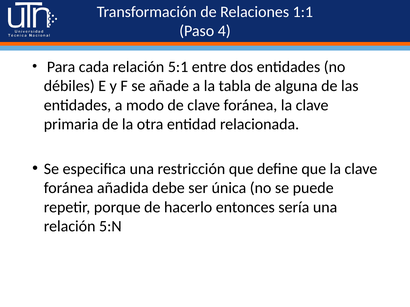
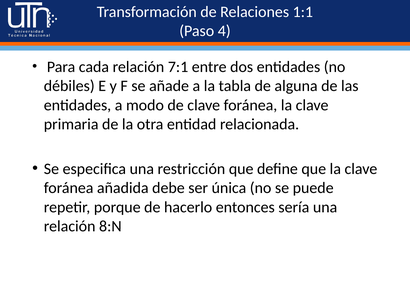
5:1: 5:1 -> 7:1 (178, 67)
5:N: 5:N -> 8:N (110, 227)
